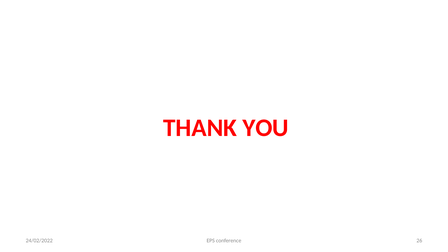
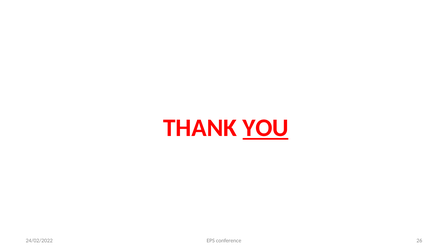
YOU underline: none -> present (266, 128)
